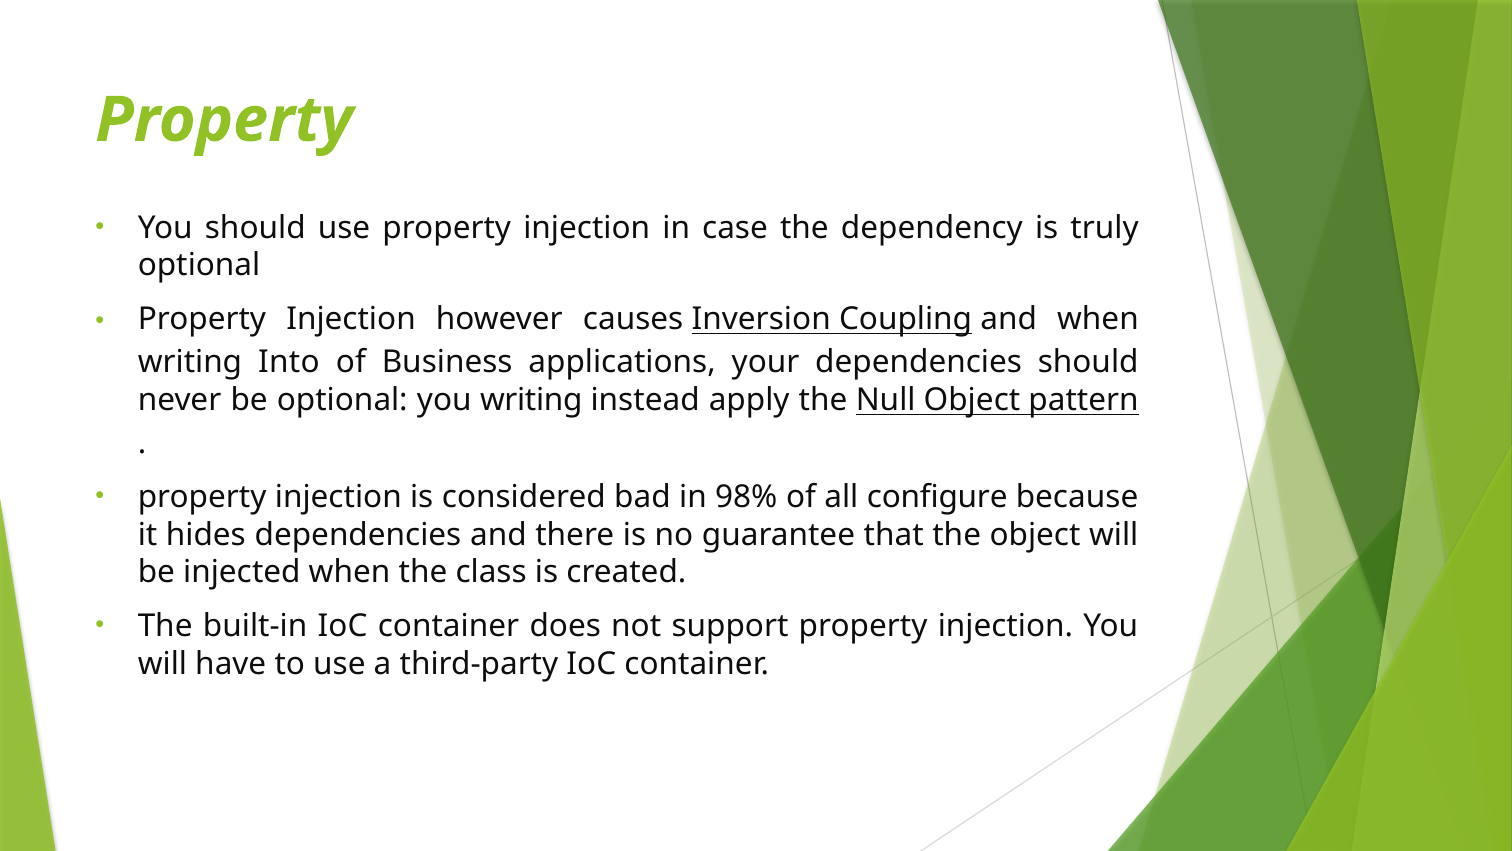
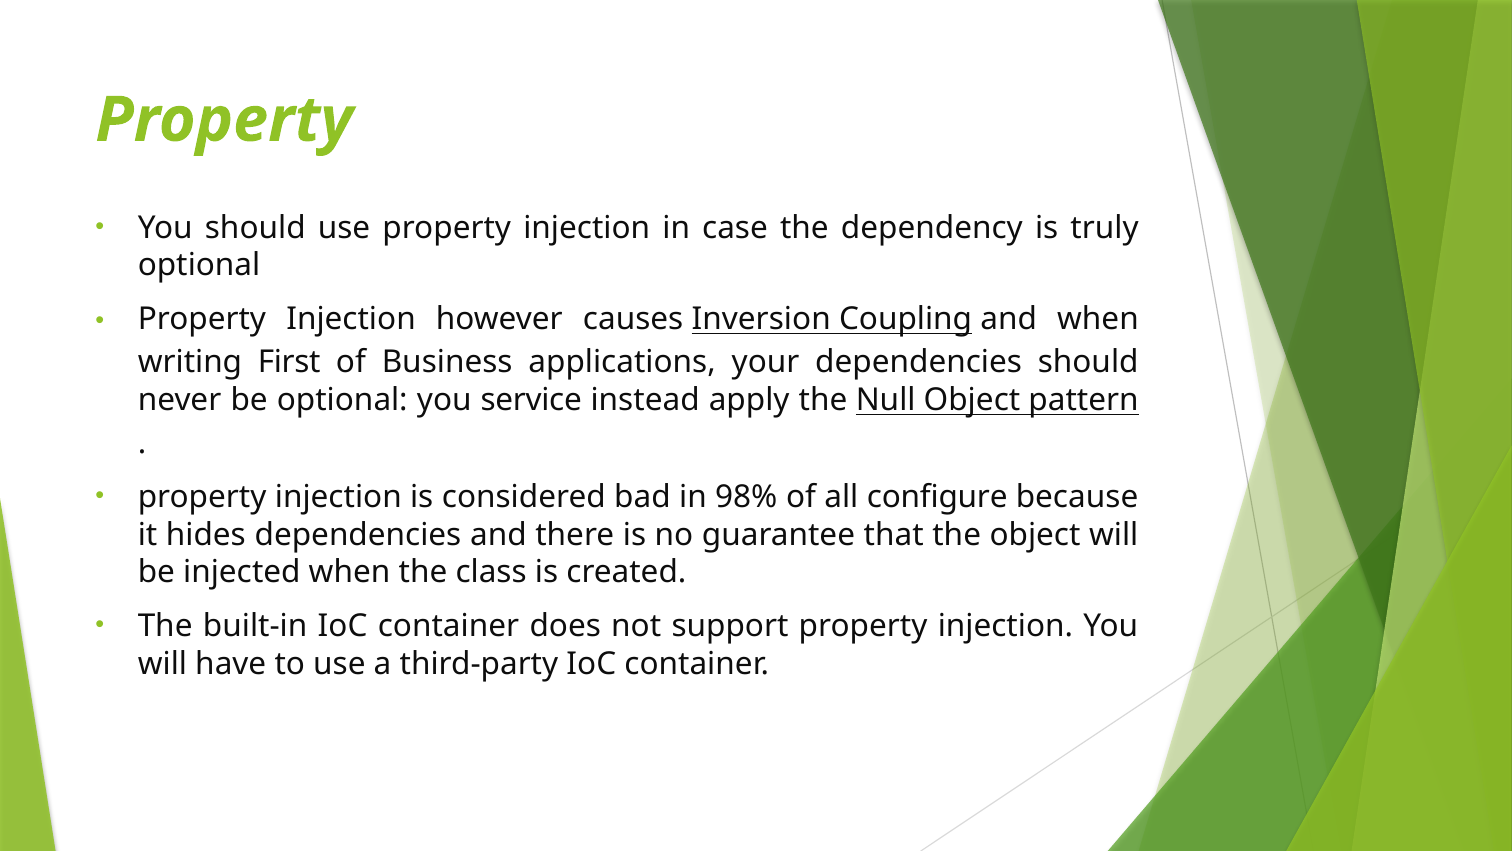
Into: Into -> First (289, 362)
you writing: writing -> service (531, 400)
